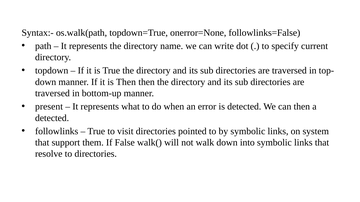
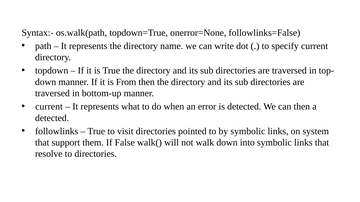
is Then: Then -> From (126, 82)
present: present -> current (49, 107)
